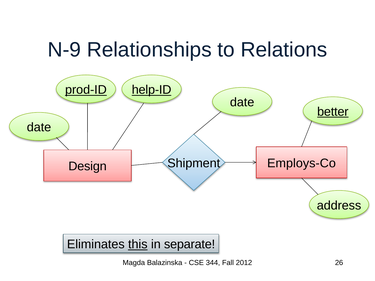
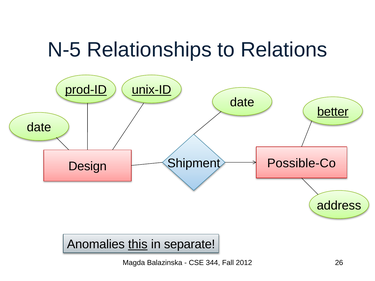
N-9: N-9 -> N-5 (64, 50)
help-ID: help-ID -> unix-ID (152, 90)
Employs-Co: Employs-Co -> Possible-Co (301, 163)
Eliminates: Eliminates -> Anomalies (96, 245)
